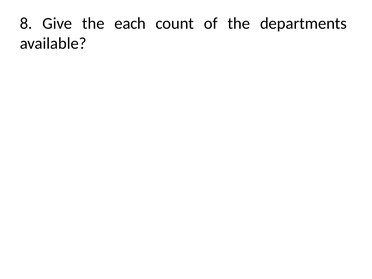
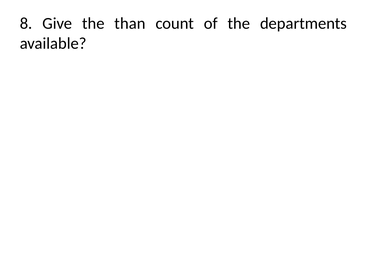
each: each -> than (130, 24)
